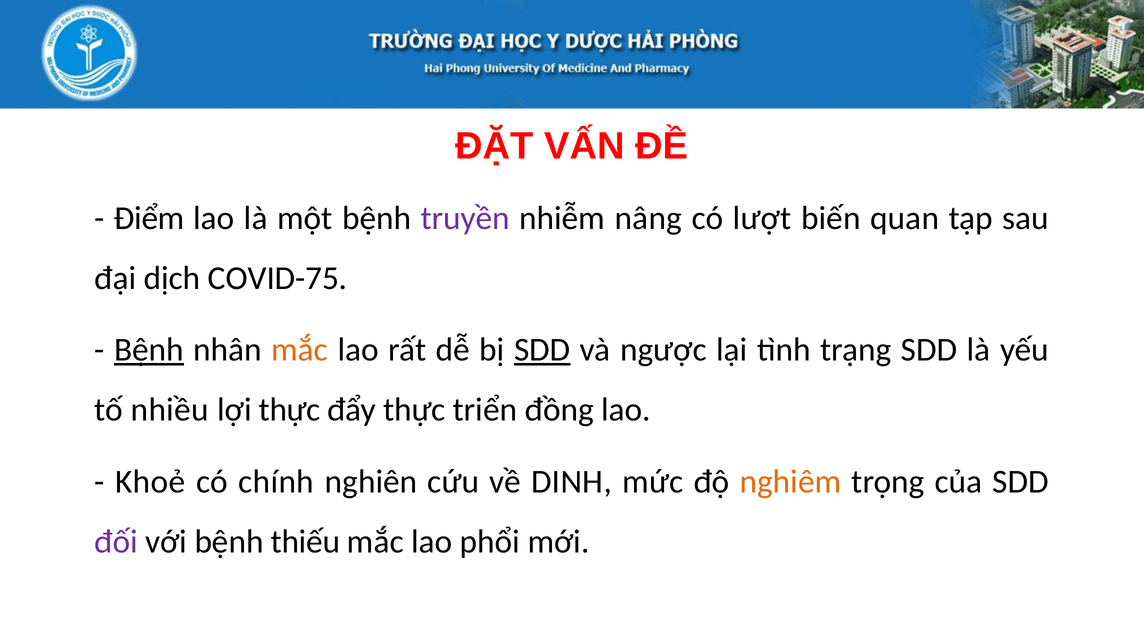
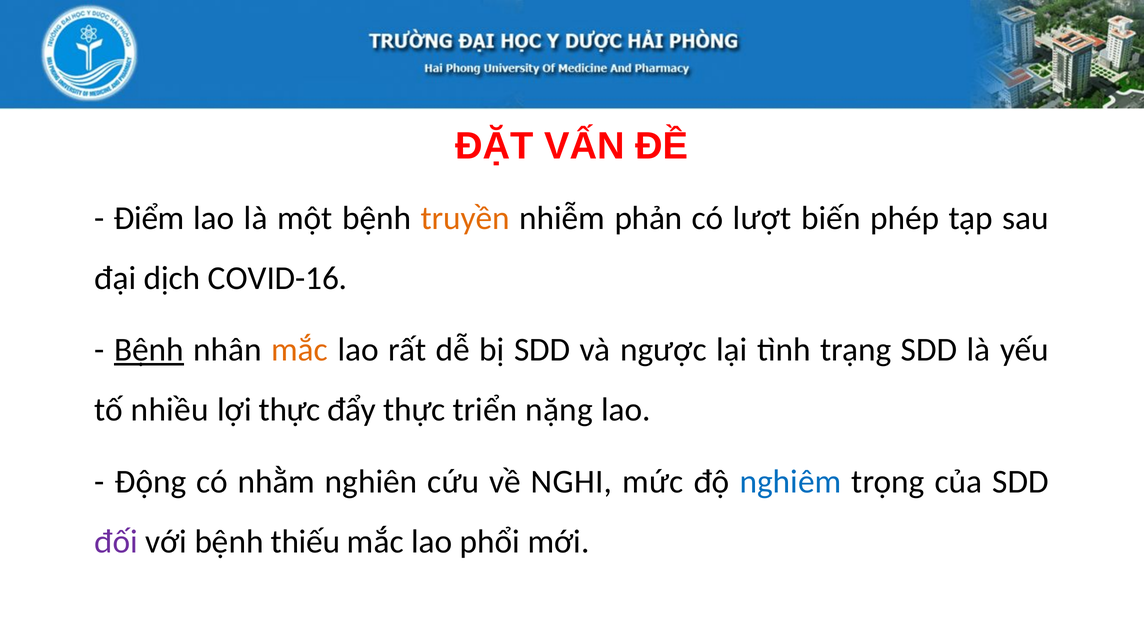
truyền colour: purple -> orange (465, 218)
nâng: nâng -> phản (649, 218)
quan: quan -> phép (905, 218)
COVID-75: COVID-75 -> COVID-16 (278, 278)
SDD underline: present -> none (542, 350)
đồng: đồng -> nặng (559, 410)
Khoẻ: Khoẻ -> Động (151, 481)
chính: chính -> nhằm (276, 481)
DINH: DINH -> NGHI (572, 481)
nghiêm colour: orange -> blue (790, 481)
